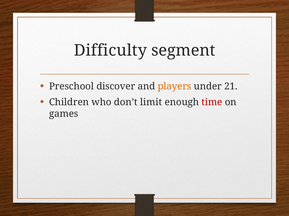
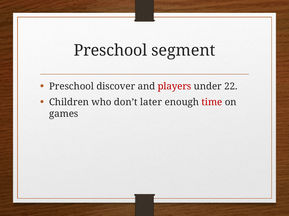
Difficulty: Difficulty -> Preschool (111, 51)
players colour: orange -> red (175, 87)
21: 21 -> 22 (231, 87)
limit: limit -> later (151, 102)
